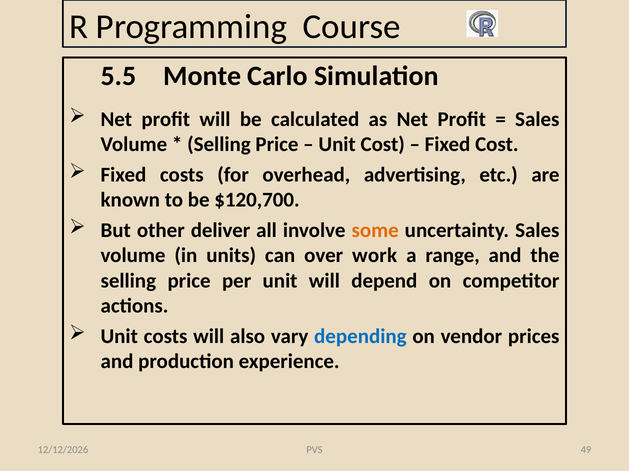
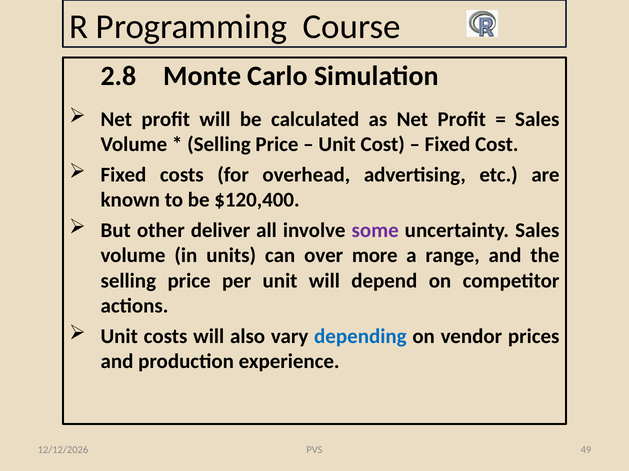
5.5: 5.5 -> 2.8 (118, 76)
$120,700: $120,700 -> $120,400 (257, 200)
some colour: orange -> purple (375, 231)
work: work -> more (375, 256)
